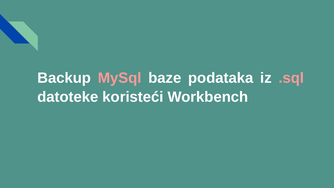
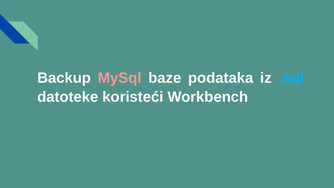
.sql colour: pink -> light blue (291, 78)
